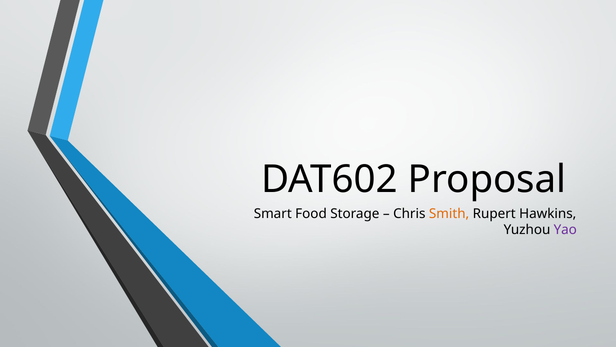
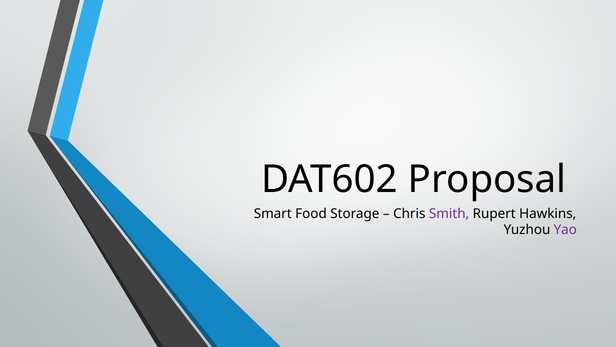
Smith colour: orange -> purple (449, 213)
